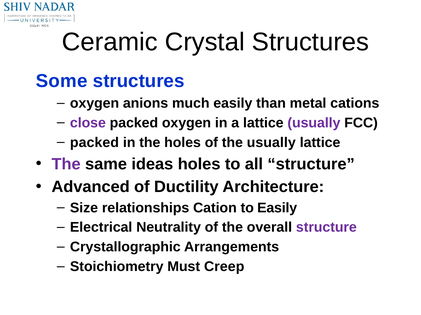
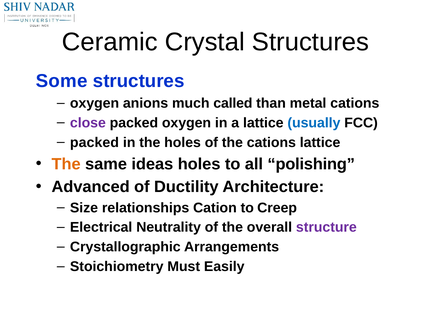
much easily: easily -> called (233, 103)
usually colour: purple -> blue (314, 123)
the usually: usually -> cations (271, 143)
The colour: purple -> orange (66, 164)
all structure: structure -> polishing (311, 164)
to Easily: Easily -> Creep (277, 208)
Creep: Creep -> Easily (224, 267)
